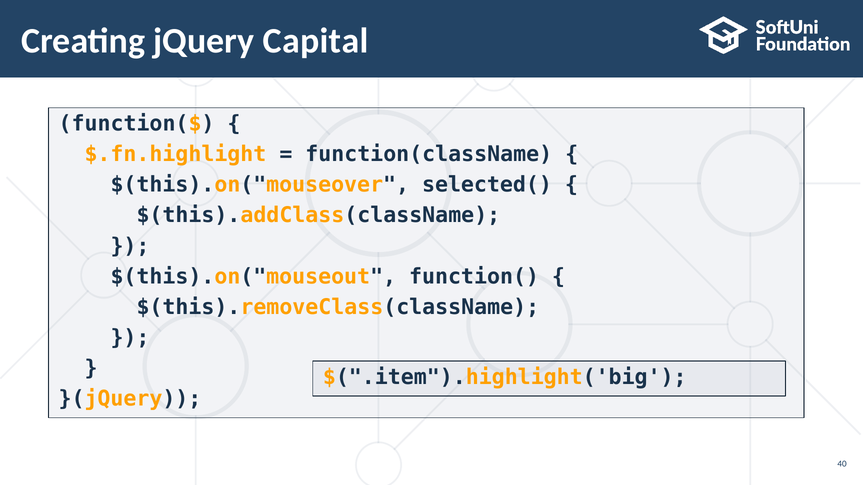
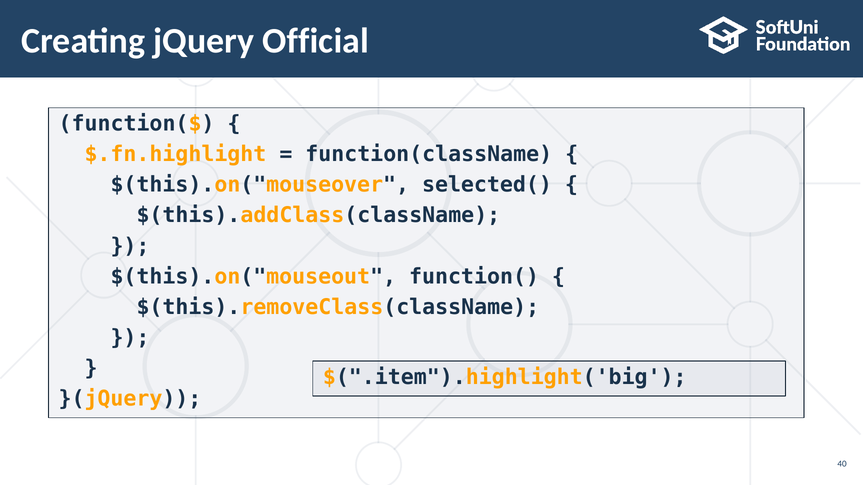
Capital: Capital -> Official (316, 41)
